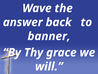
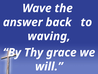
banner: banner -> waving (49, 36)
